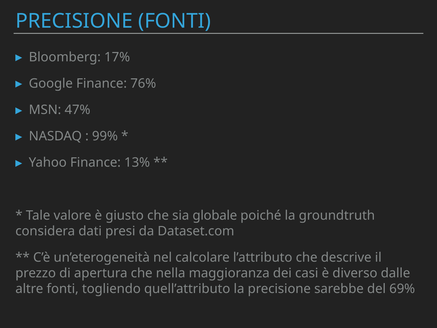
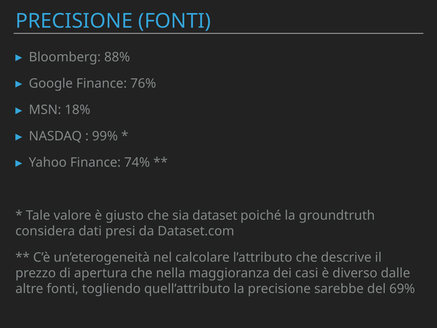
17%: 17% -> 88% (117, 57)
47%: 47% -> 18% (78, 110)
13%: 13% -> 74% (137, 163)
globale: globale -> dataset (215, 215)
